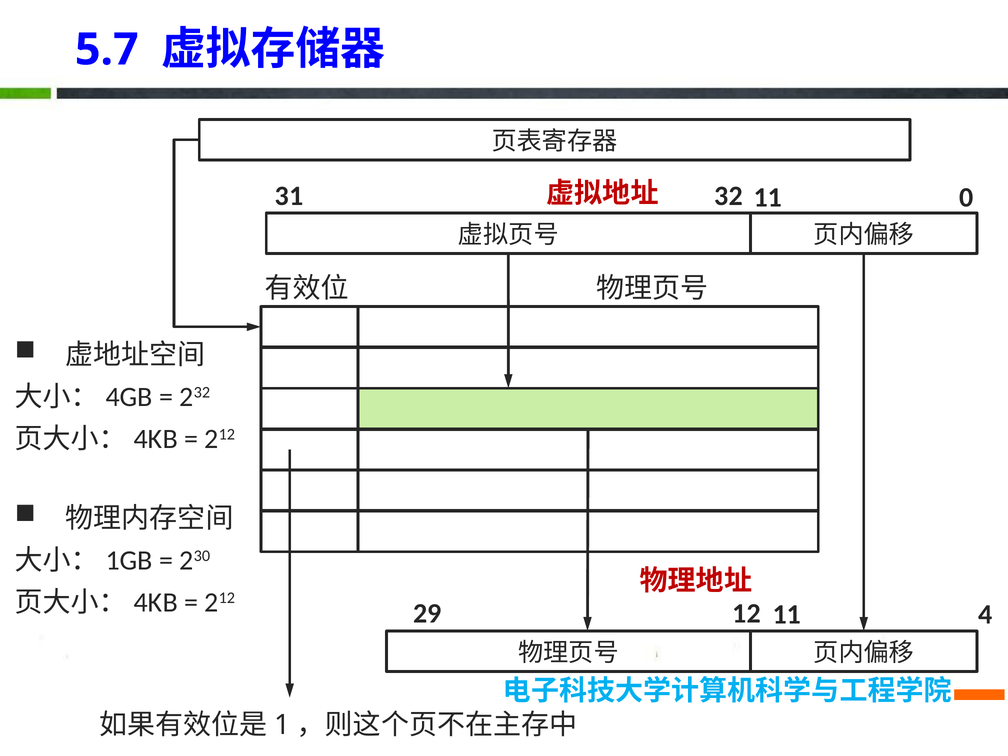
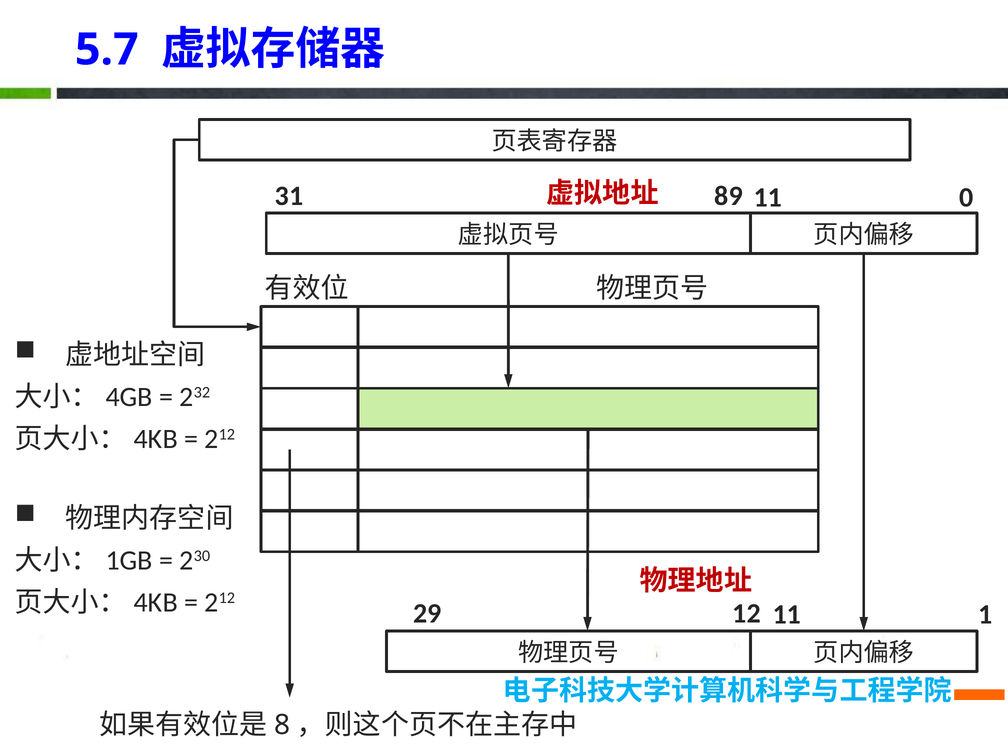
32: 32 -> 89 (729, 196)
4: 4 -> 1 (985, 614)
1: 1 -> 8 (282, 725)
